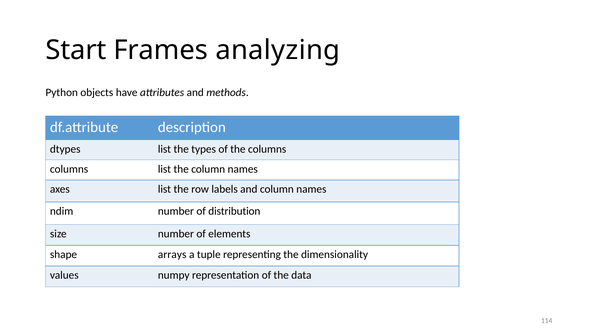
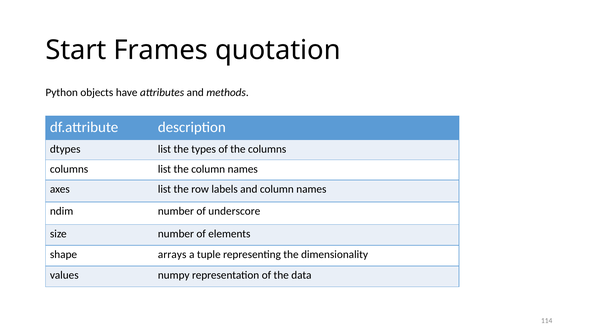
analyzing: analyzing -> quotation (278, 50)
distribution: distribution -> underscore (234, 211)
